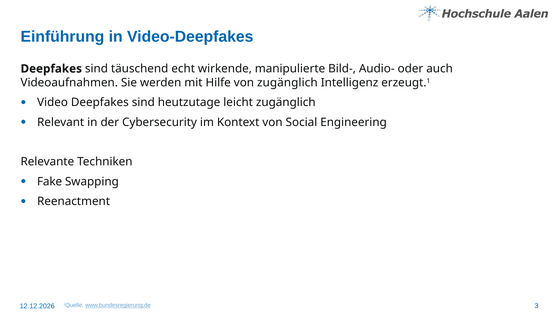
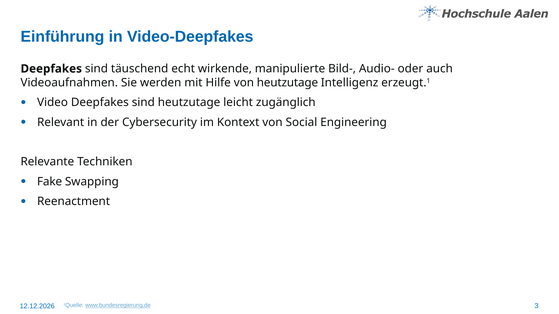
von zugänglich: zugänglich -> heutzutage (287, 83)
